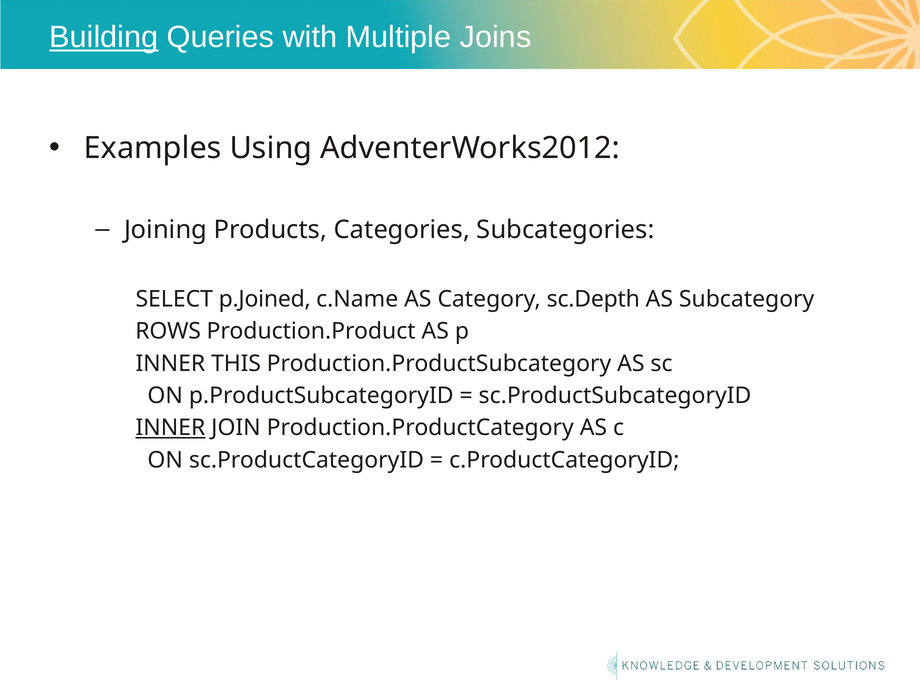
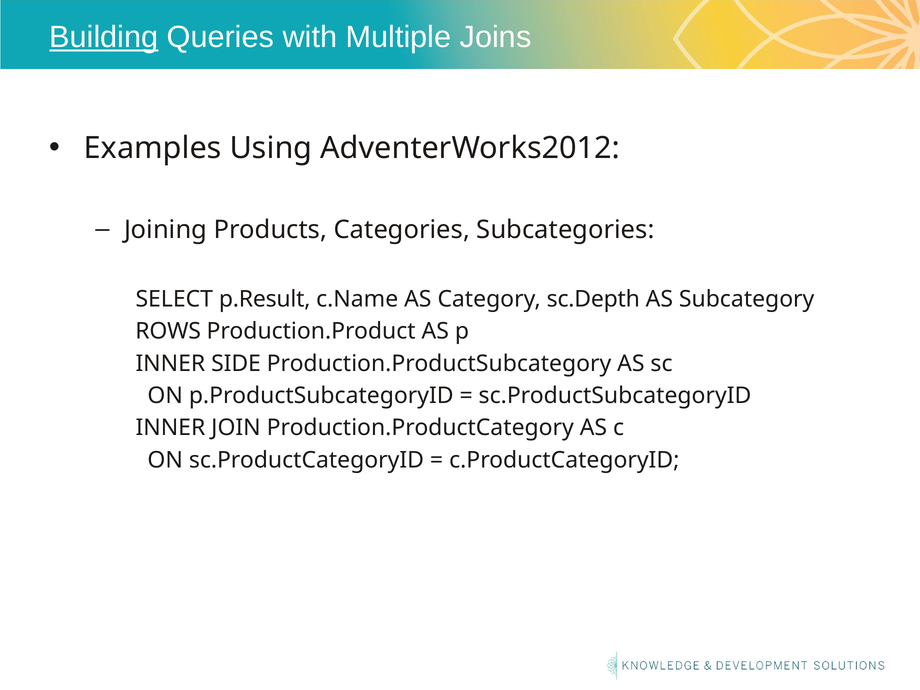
p.Joined: p.Joined -> p.Result (265, 299)
THIS: THIS -> SIDE (236, 363)
INNER underline: present -> none (170, 428)
